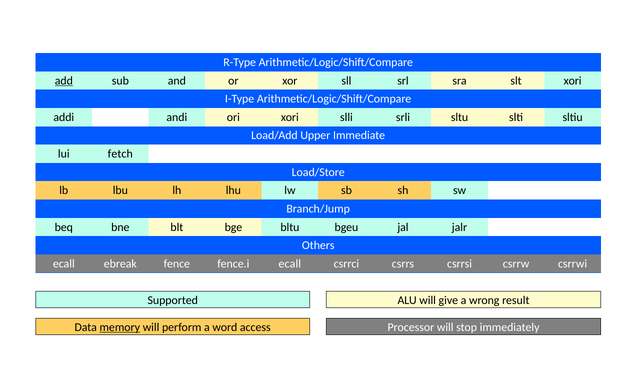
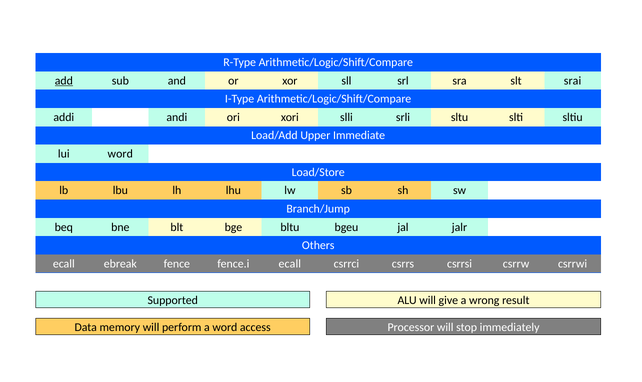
slt xori: xori -> srai (573, 81)
lui fetch: fetch -> word (120, 154)
memory underline: present -> none (120, 327)
